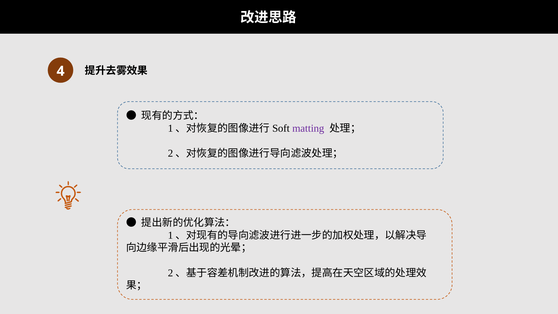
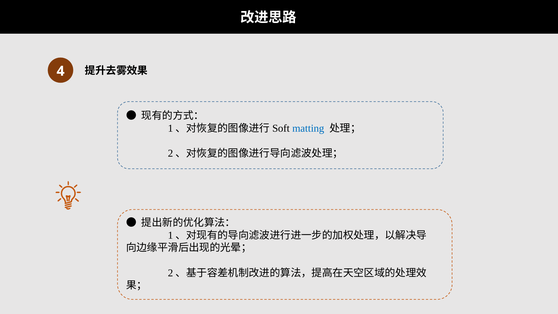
matting colour: purple -> blue (308, 128)
